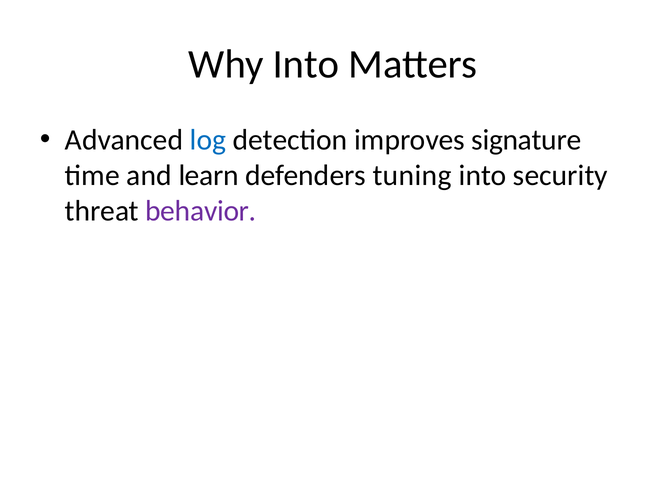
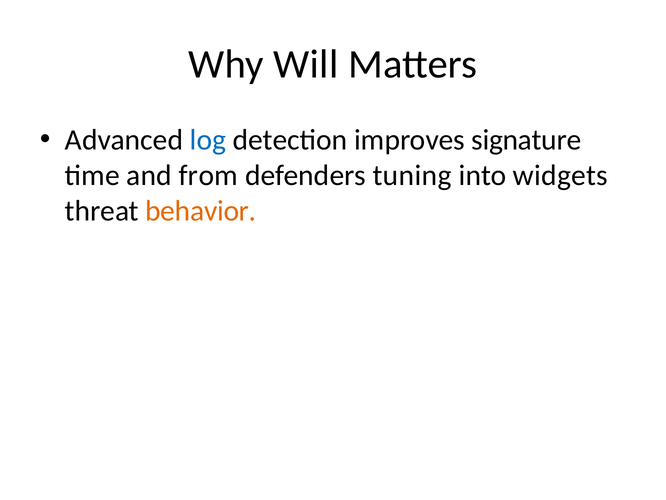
Why Into: Into -> Will (306, 64)
learn: learn -> from (208, 175)
security: security -> widgets (560, 175)
behavior colour: purple -> orange (201, 211)
